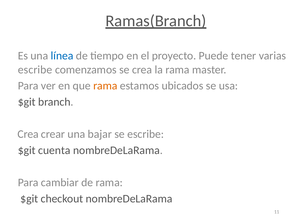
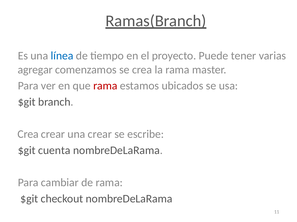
escribe: escribe -> agregar (35, 70)
rama colour: orange -> red (105, 86)
una bajar: bajar -> crear (100, 135)
